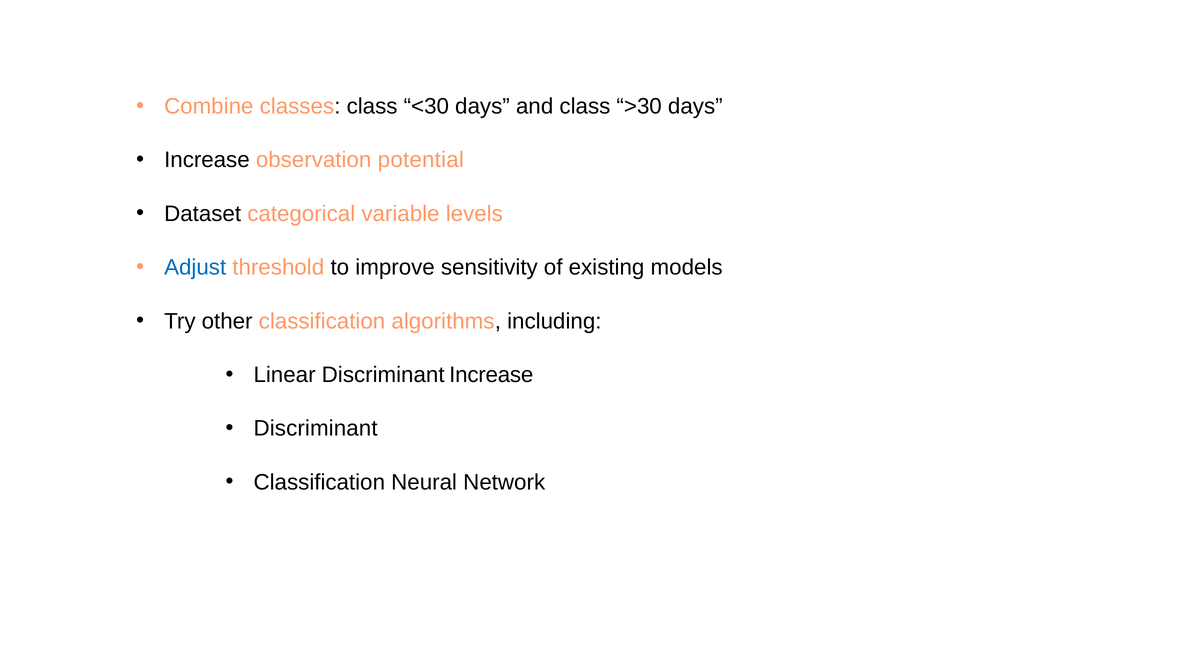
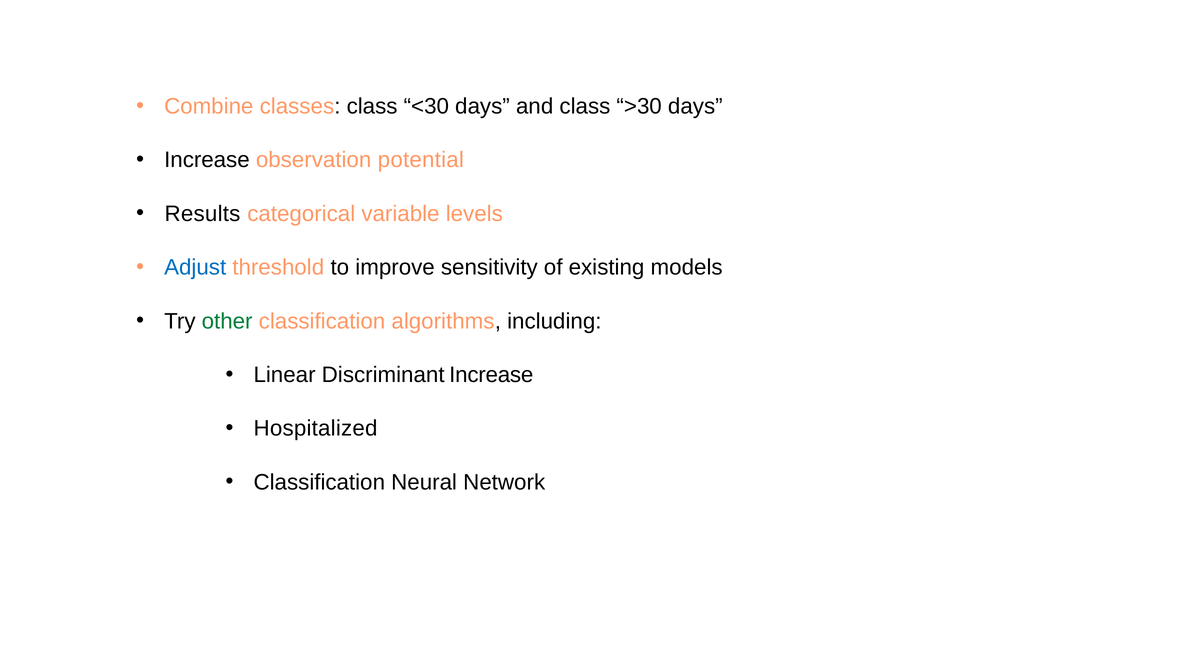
Dataset: Dataset -> Results (202, 214)
other colour: black -> green (227, 321)
Discriminant: Discriminant -> Hospitalized (316, 428)
